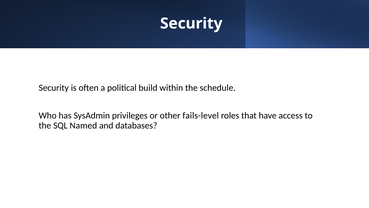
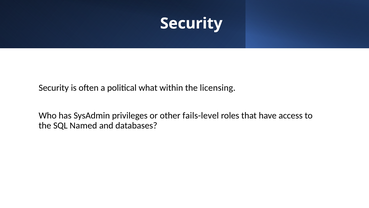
build: build -> what (148, 88)
schedule: schedule -> licensing (218, 88)
